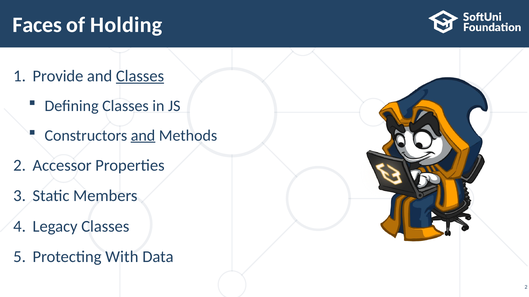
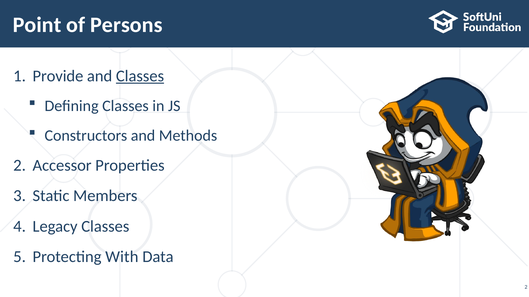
Faces: Faces -> Point (37, 25)
Holding: Holding -> Persons (126, 25)
and underline: present -> none (143, 136)
